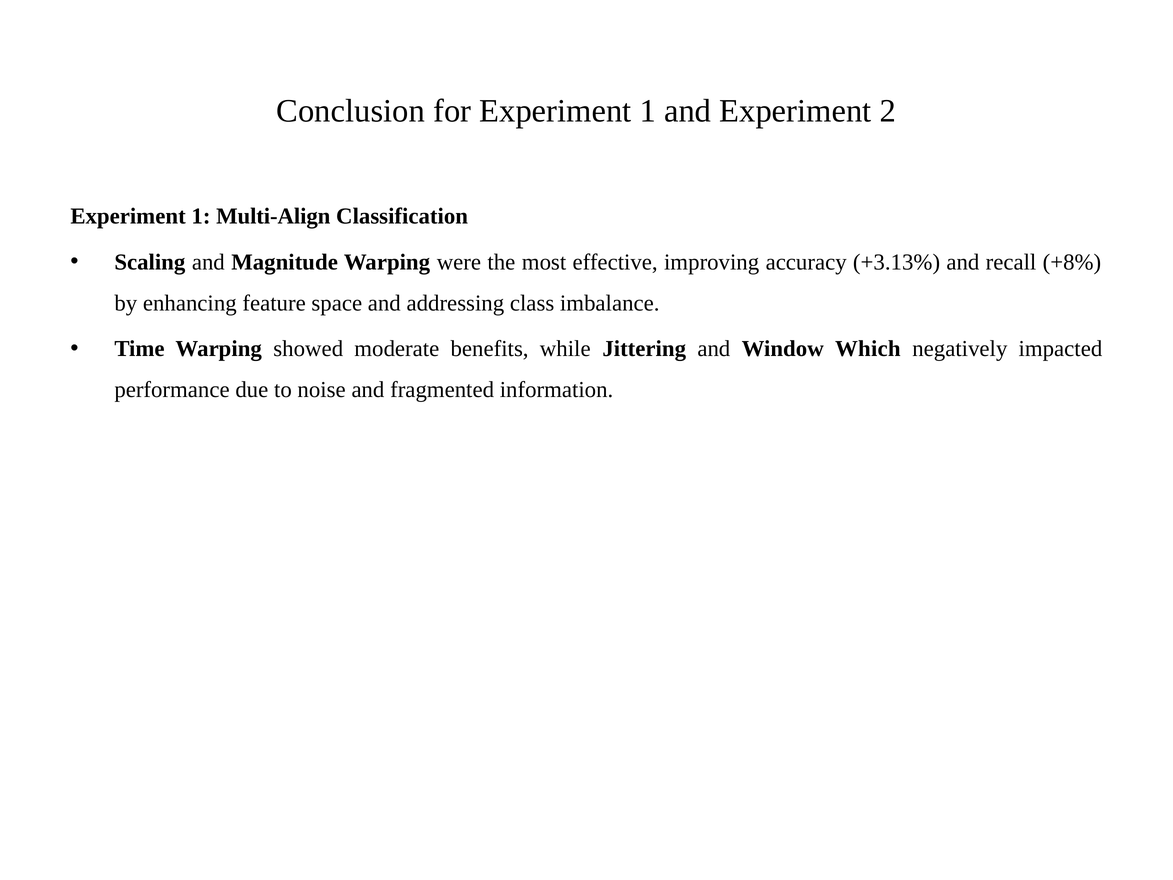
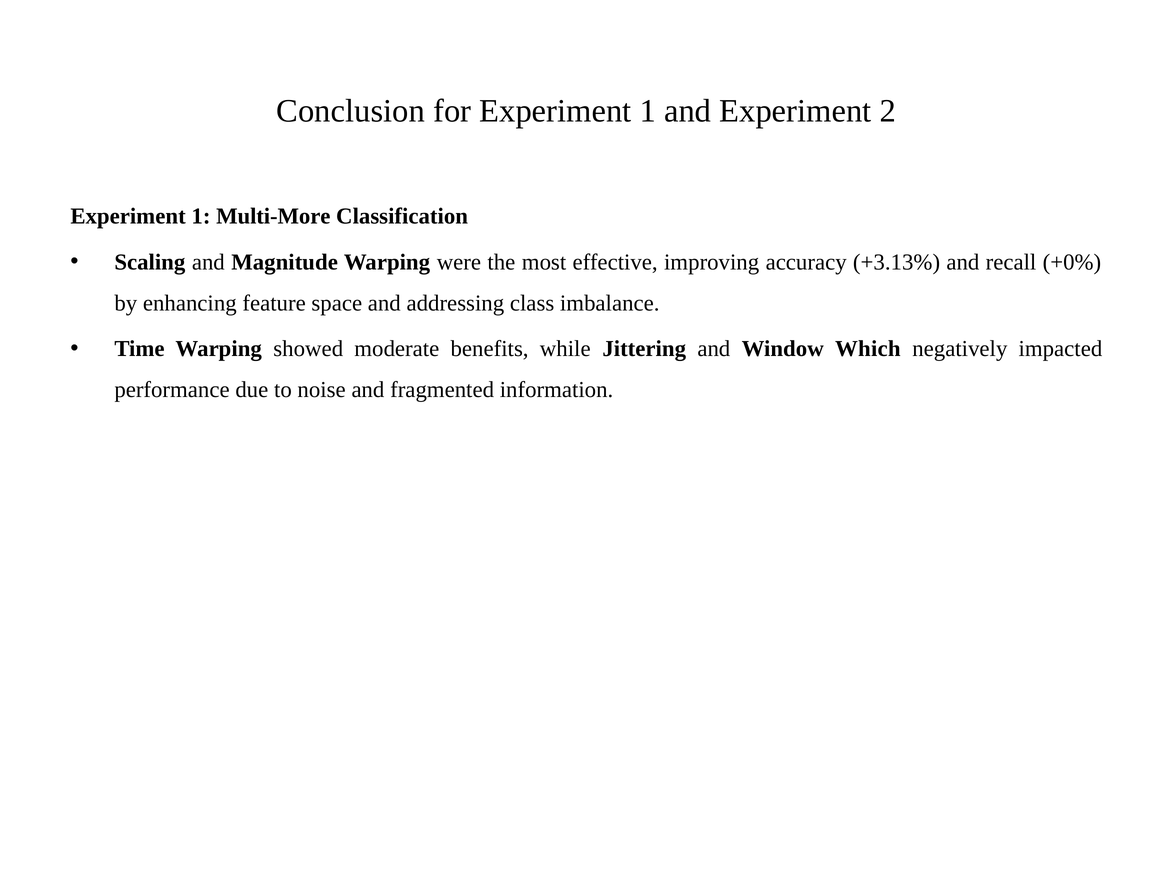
Multi-Align: Multi-Align -> Multi-More (273, 216)
+8%: +8% -> +0% (1072, 262)
